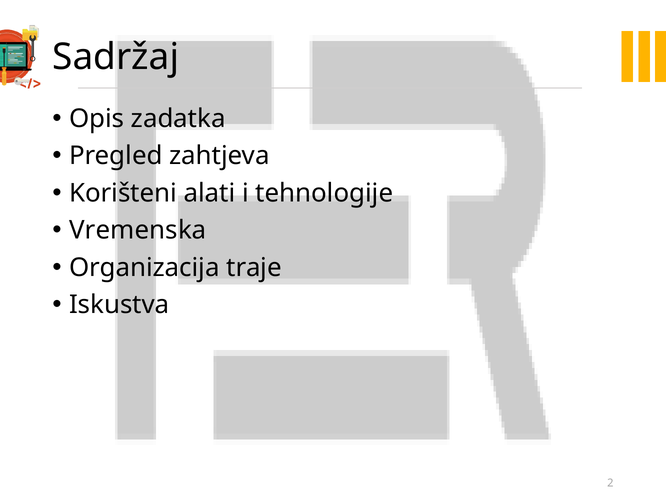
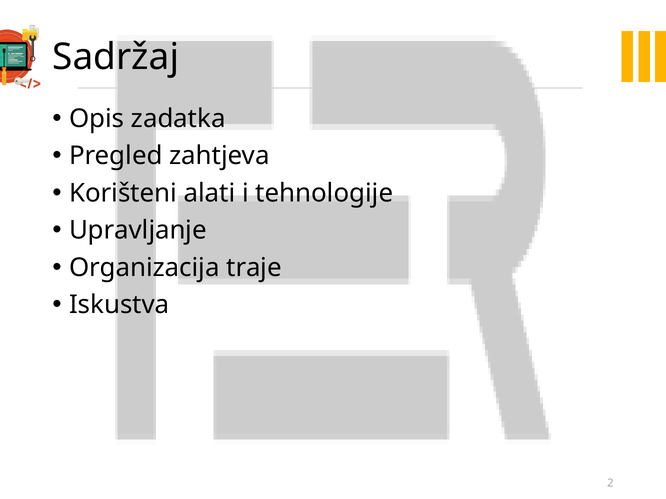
Vremenska: Vremenska -> Upravljanje (138, 231)
